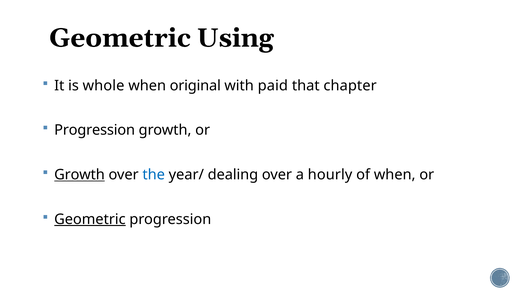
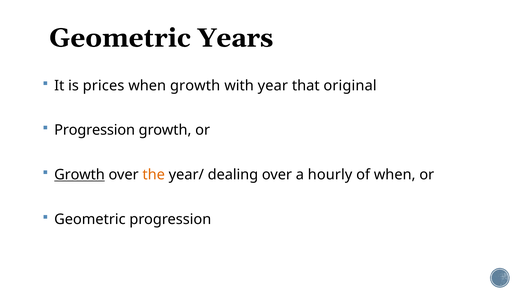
Using: Using -> Years (235, 38)
whole: whole -> prices (104, 85)
when original: original -> growth (195, 85)
paid: paid -> year (273, 85)
chapter: chapter -> original (350, 85)
the colour: blue -> orange (154, 175)
Geometric underline: present -> none (90, 219)
